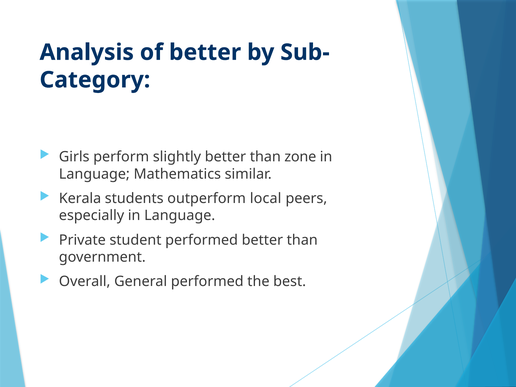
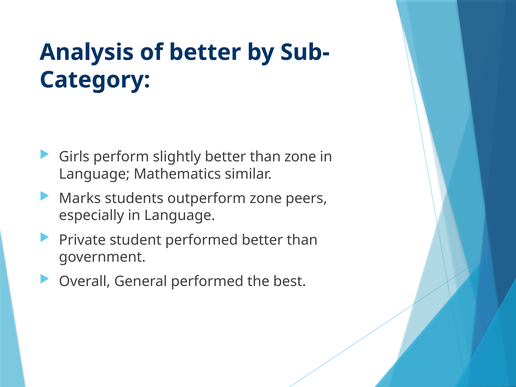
Kerala: Kerala -> Marks (80, 198)
outperform local: local -> zone (266, 198)
